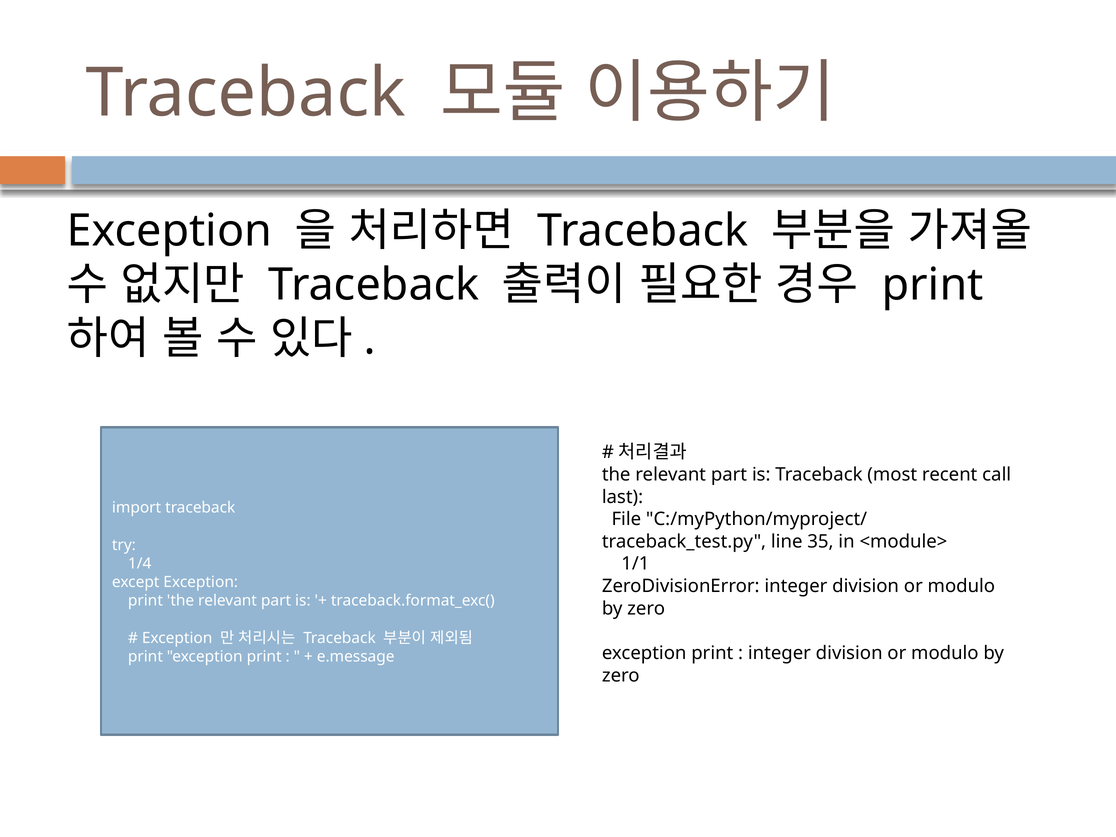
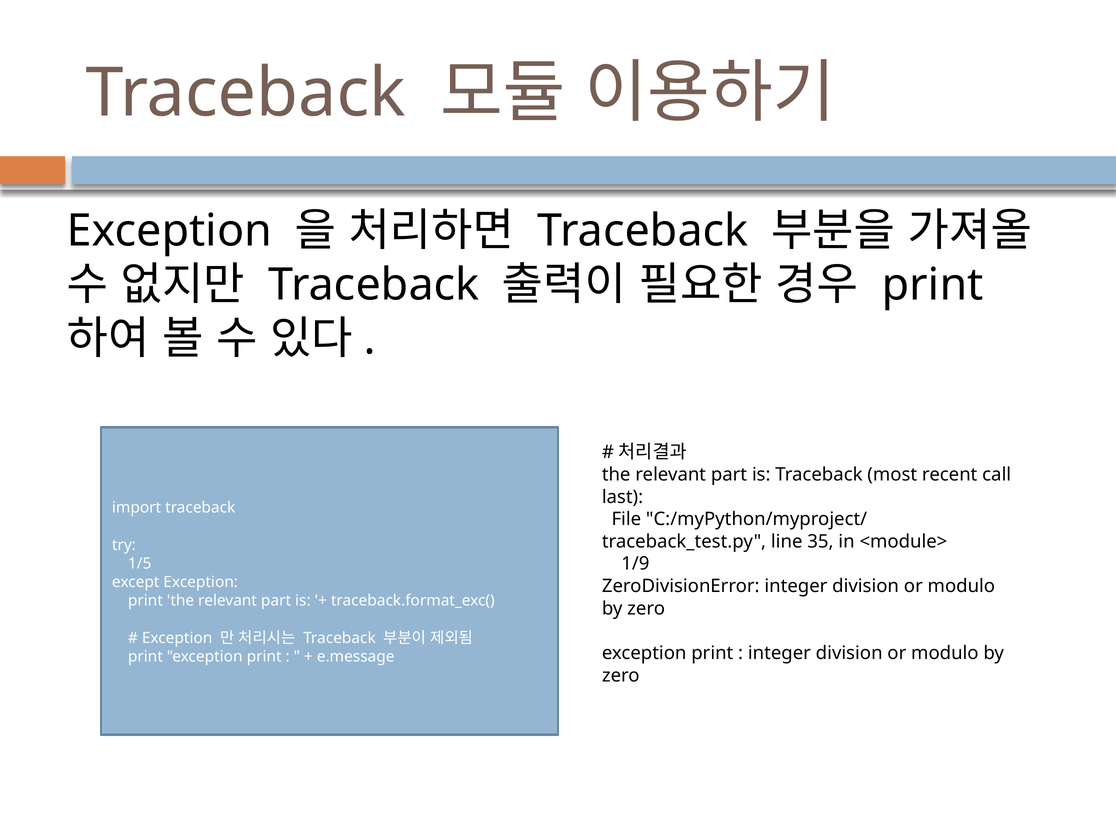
1/1: 1/1 -> 1/9 (635, 564)
1/4: 1/4 -> 1/5 (140, 564)
